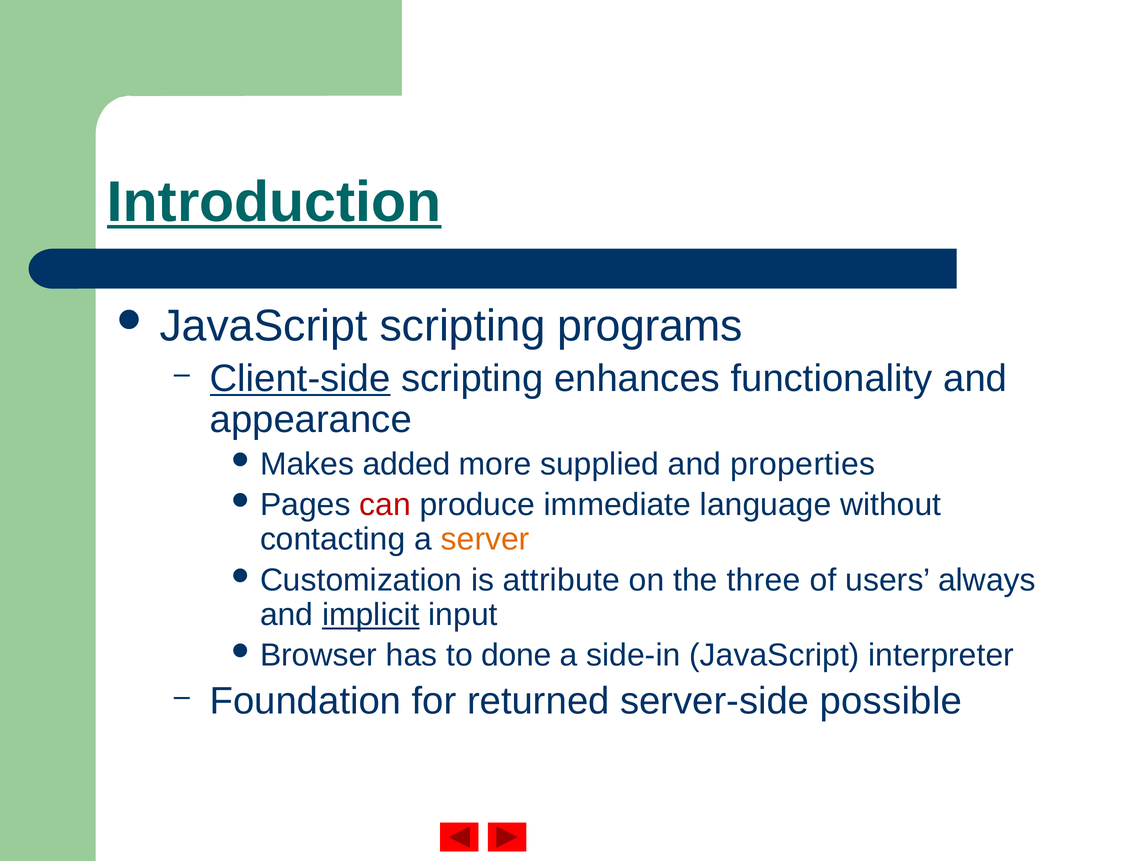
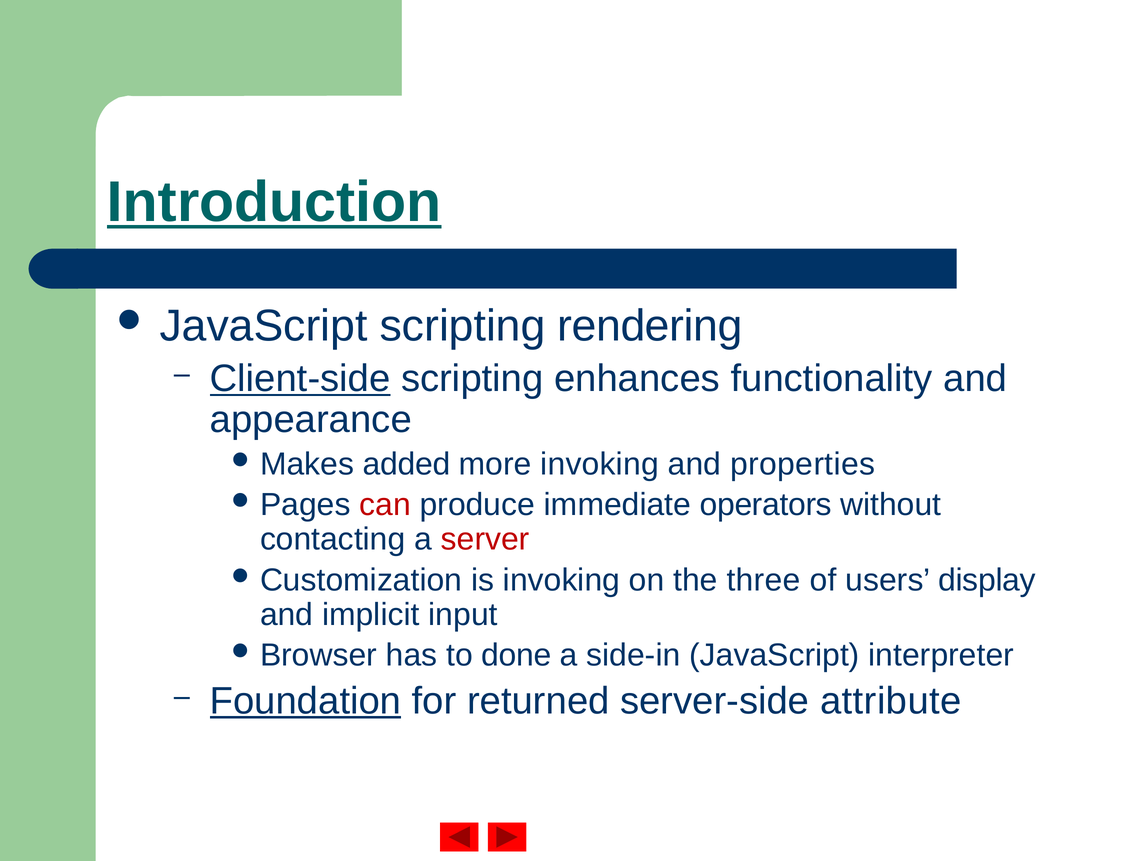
programs: programs -> rendering (650, 326)
more supplied: supplied -> invoking (600, 464)
language: language -> operators (766, 505)
server colour: orange -> red (485, 539)
is attribute: attribute -> invoking (562, 580)
always: always -> display (987, 580)
implicit underline: present -> none (371, 615)
Foundation underline: none -> present (305, 701)
possible: possible -> attribute (891, 701)
